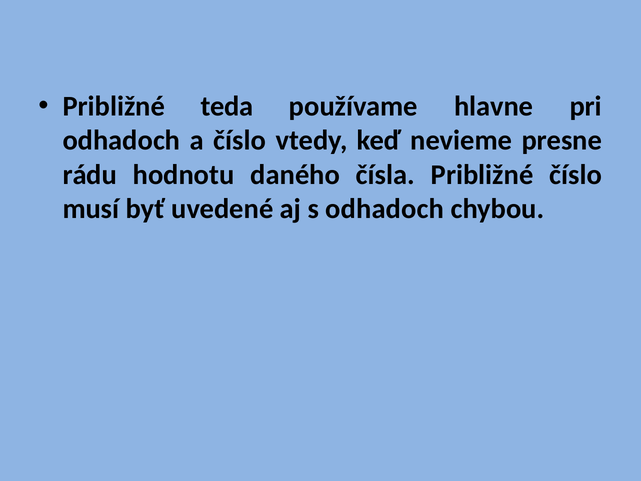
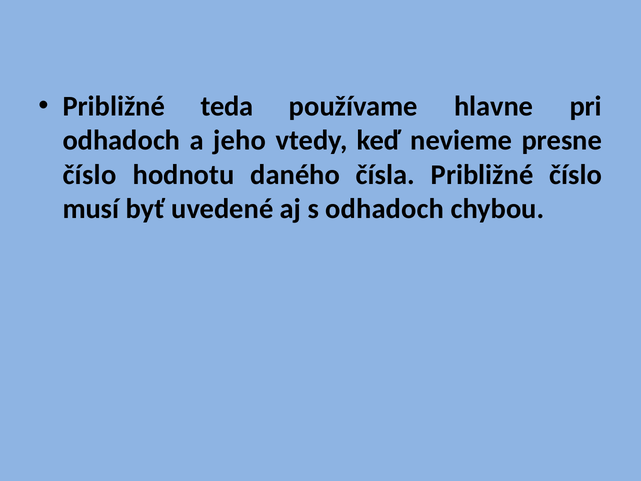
a číslo: číslo -> jeho (239, 140)
rádu: rádu -> číslo (89, 175)
